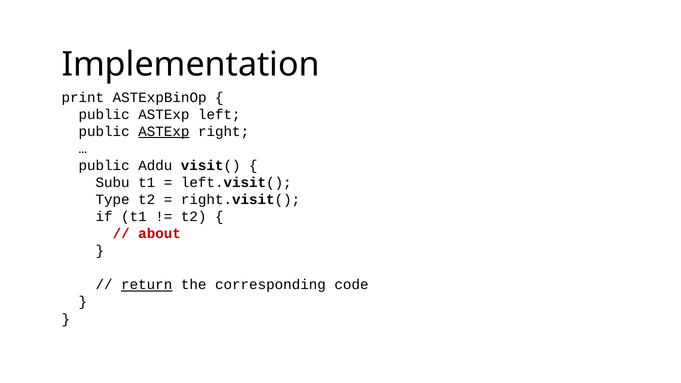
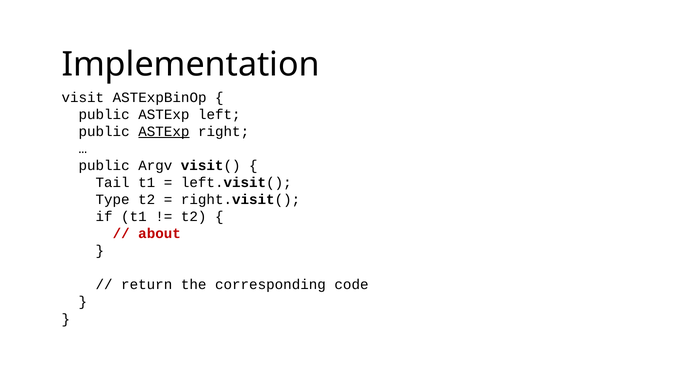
print: print -> visit (83, 97)
Addu: Addu -> Argv (155, 166)
Subu: Subu -> Tail (113, 183)
return underline: present -> none (147, 285)
